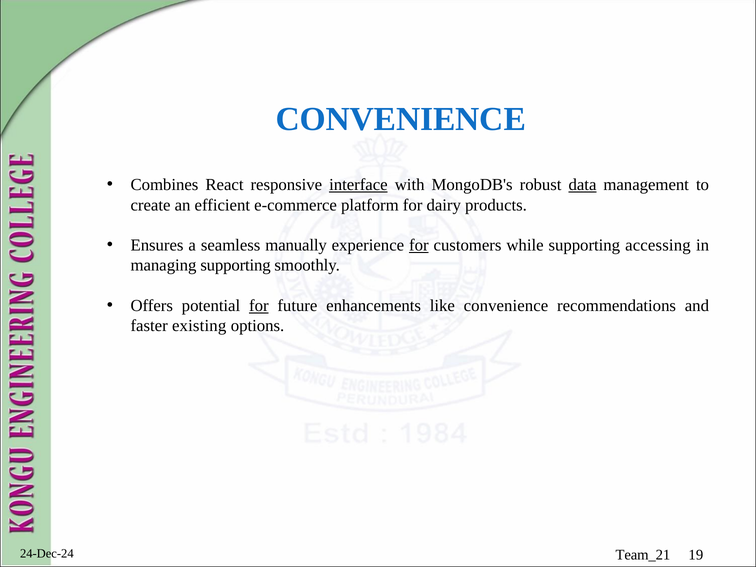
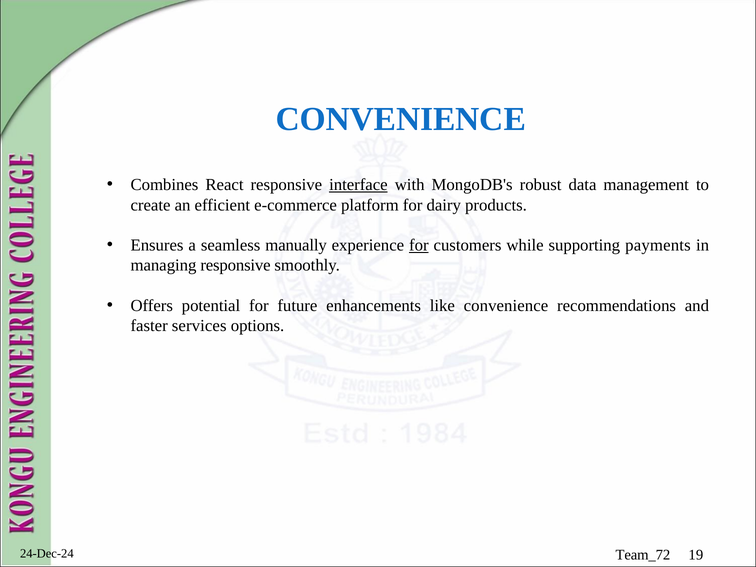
data underline: present -> none (582, 185)
accessing: accessing -> payments (658, 245)
managing supporting: supporting -> responsive (236, 265)
for underline: present -> none (259, 306)
existing: existing -> services (199, 326)
Team_21: Team_21 -> Team_72 (643, 555)
